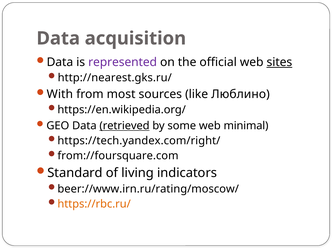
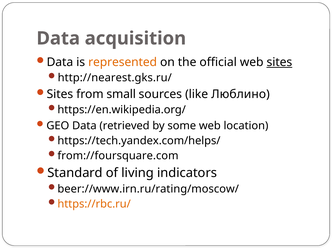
represented colour: purple -> orange (123, 62)
With: With -> Sites (60, 94)
most: most -> small (121, 94)
retrieved underline: present -> none (125, 126)
minimal: minimal -> location (246, 126)
https://tech.yandex.com/right/: https://tech.yandex.com/right/ -> https://tech.yandex.com/helps/ (139, 141)
